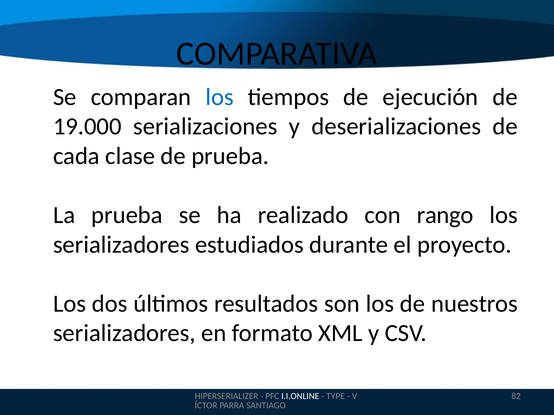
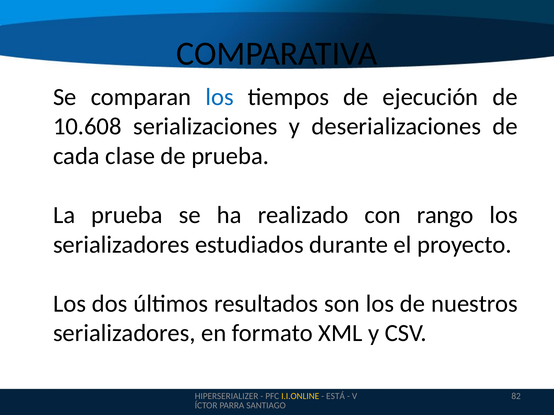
19.000: 19.000 -> 10.608 (87, 127)
I.I.ONLINE colour: white -> yellow (300, 397)
TYPE: TYPE -> ESTÁ (336, 397)
